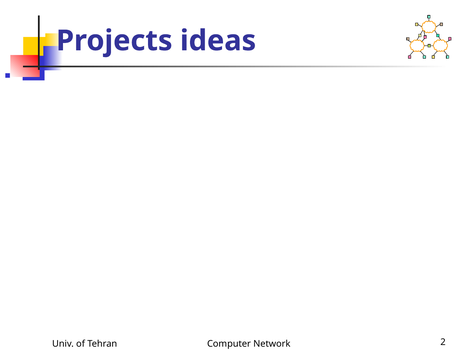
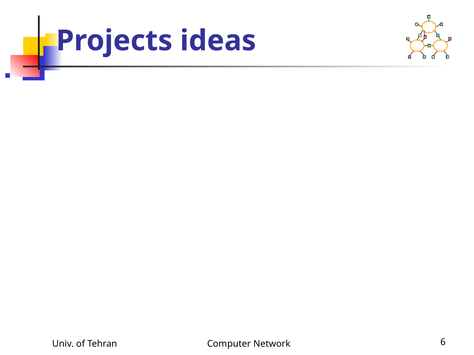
2: 2 -> 6 (443, 343)
